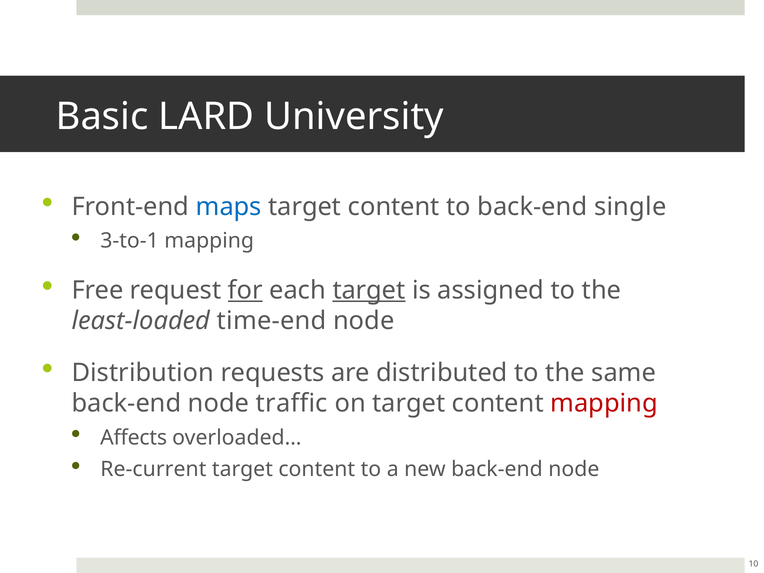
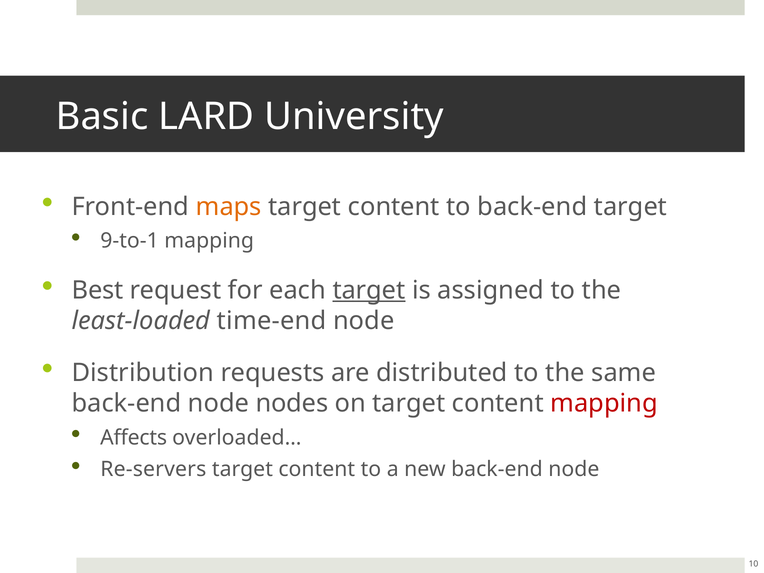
maps colour: blue -> orange (229, 207)
back-end single: single -> target (630, 207)
3-to-1: 3-to-1 -> 9-to-1 (130, 241)
Free: Free -> Best (98, 291)
for underline: present -> none (245, 291)
traffic: traffic -> nodes (292, 403)
Re-current: Re-current -> Re-servers (153, 469)
